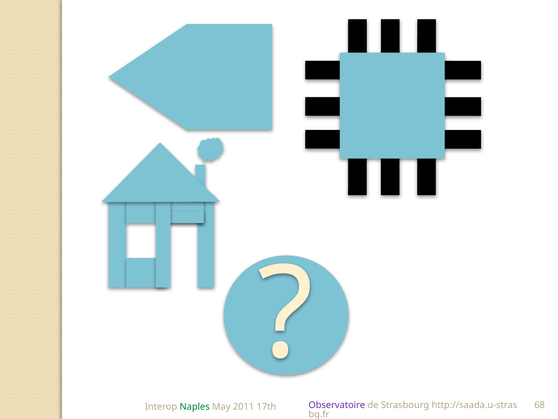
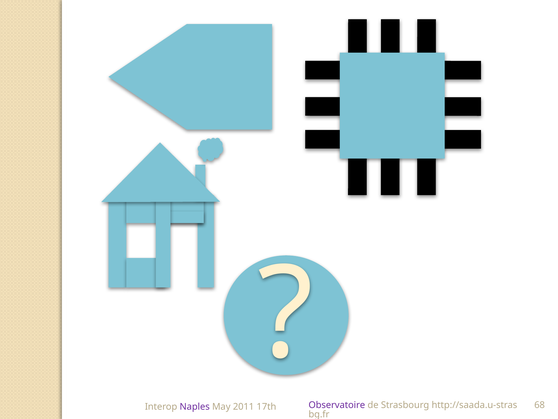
Naples colour: green -> purple (195, 406)
